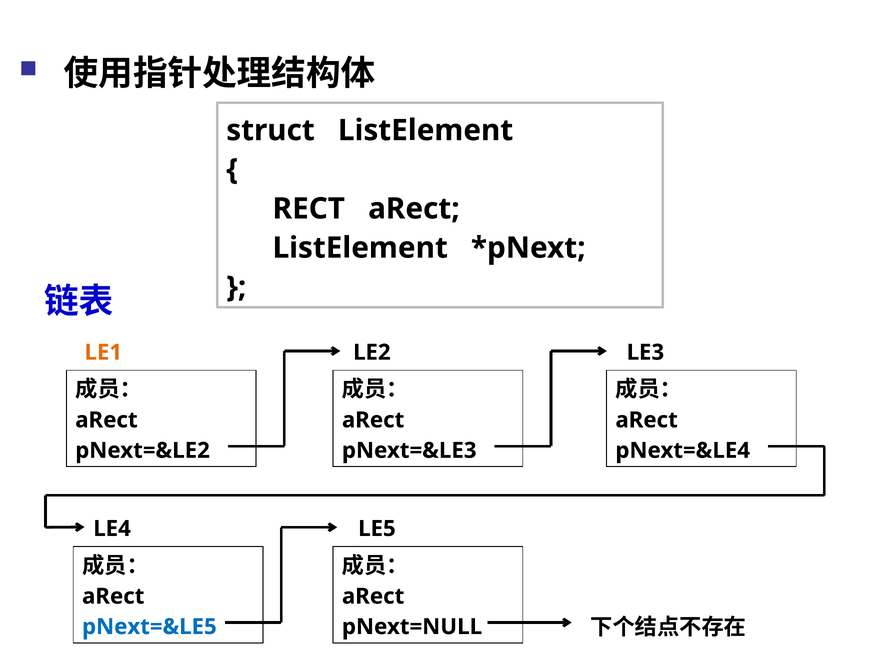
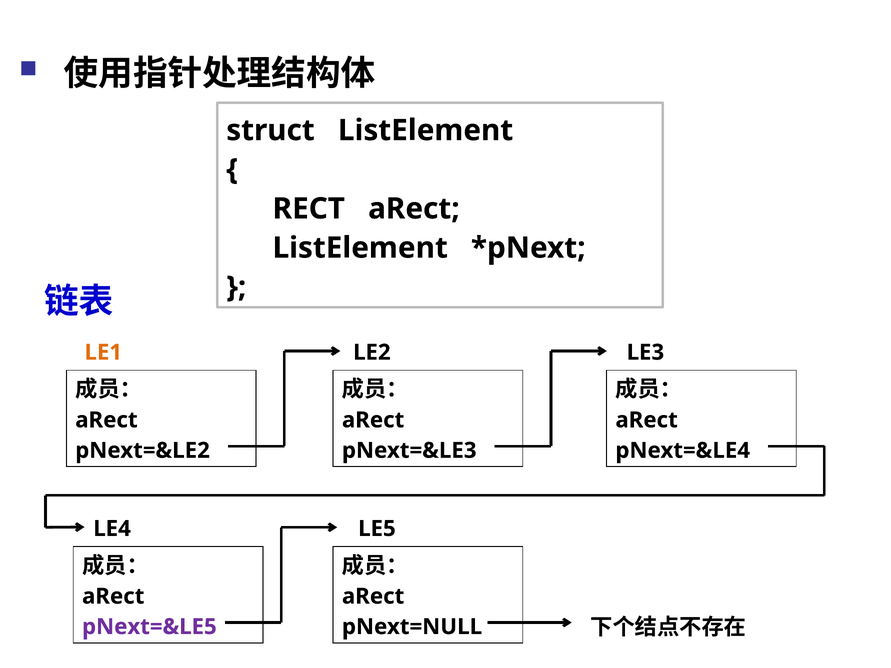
pNext=&LE5 colour: blue -> purple (149, 627)
